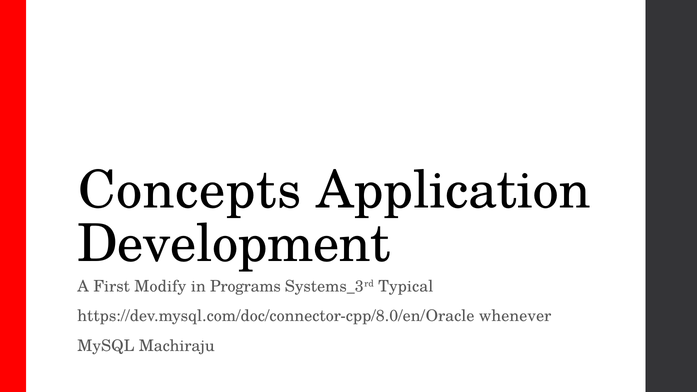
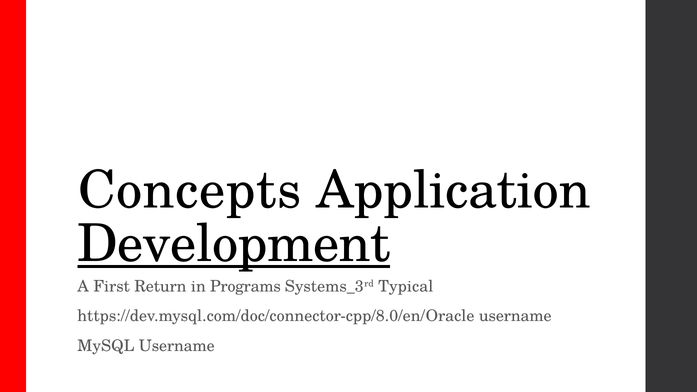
Development underline: none -> present (234, 244)
Modify: Modify -> Return (160, 286)
https://dev.mysql.com/doc/connector-cpp/8.0/en/Oracle whenever: whenever -> username (515, 316)
MySQL Machiraju: Machiraju -> Username (177, 346)
